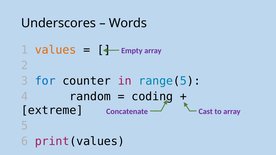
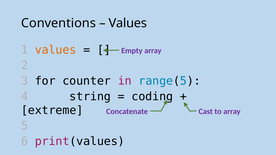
Underscores: Underscores -> Conventions (58, 23)
Words: Words -> Values (128, 23)
for colour: blue -> black (45, 81)
random: random -> string (90, 97)
